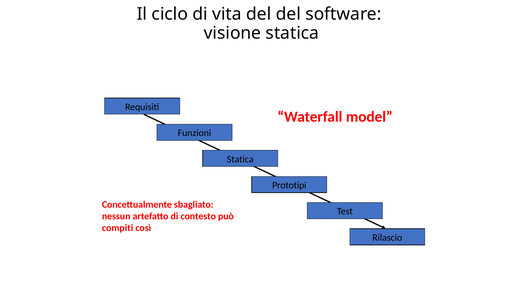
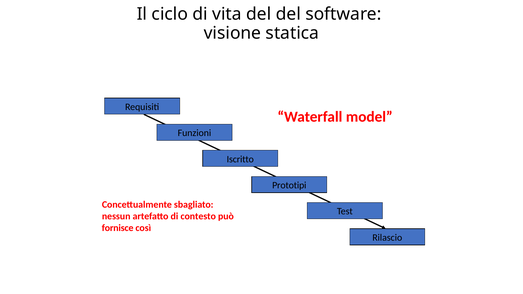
Statica: Statica -> Iscritto (240, 159)
compiti: compiti -> fornisce (118, 228)
